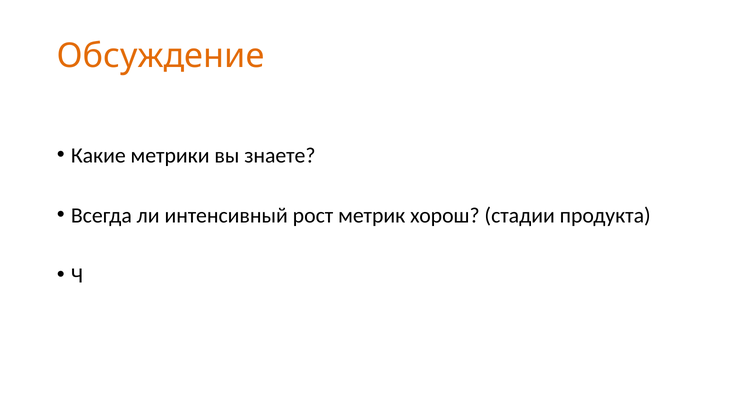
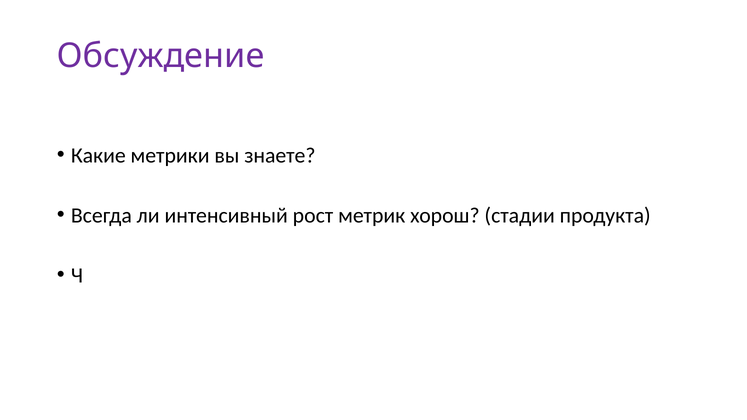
Обсуждение colour: orange -> purple (161, 56)
